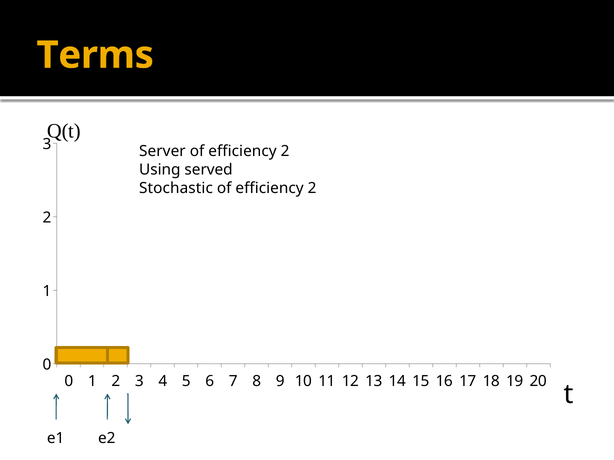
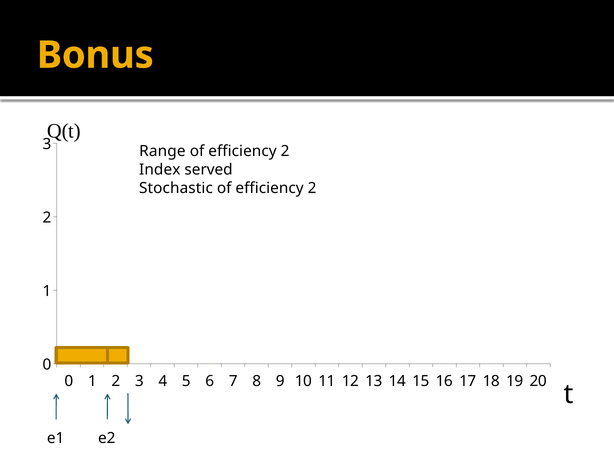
Terms: Terms -> Bonus (95, 55)
Server: Server -> Range (162, 151)
Using: Using -> Index (160, 170)
